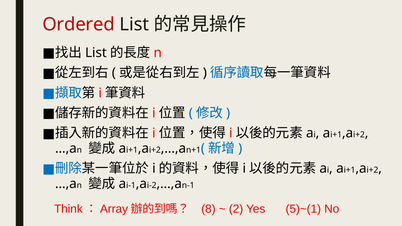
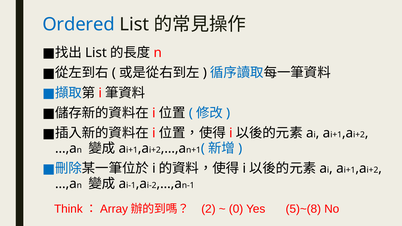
Ordered colour: red -> blue (79, 25)
8: 8 -> 2 (208, 209)
2: 2 -> 0 (236, 209)
5)~(1: 5)~(1 -> 5)~(8 (303, 209)
